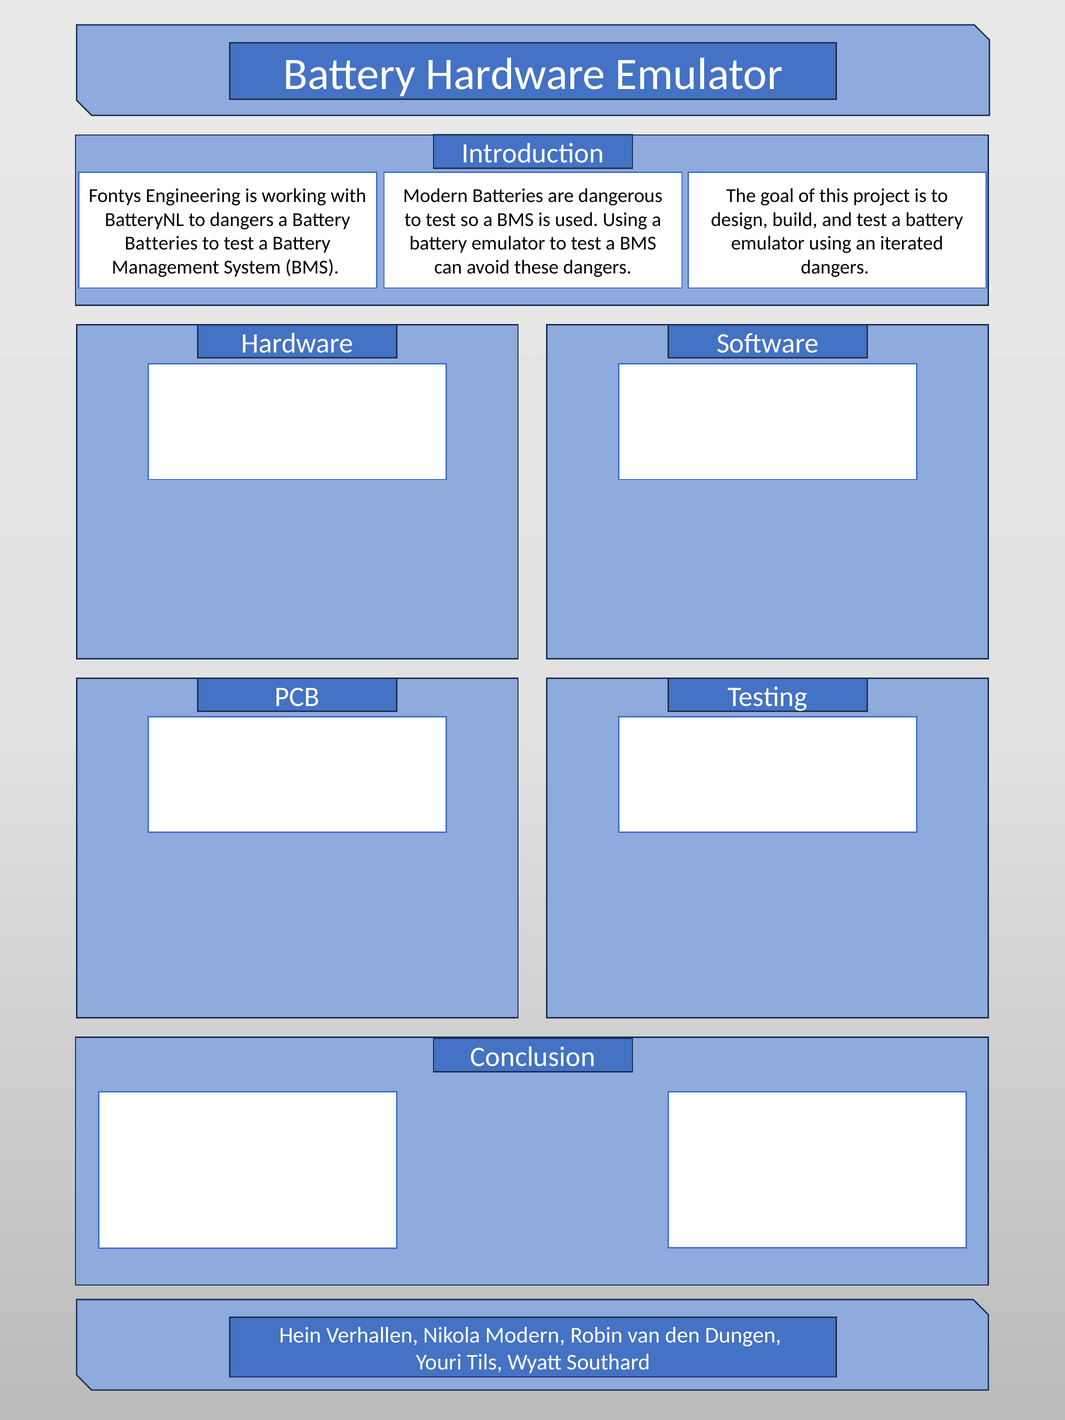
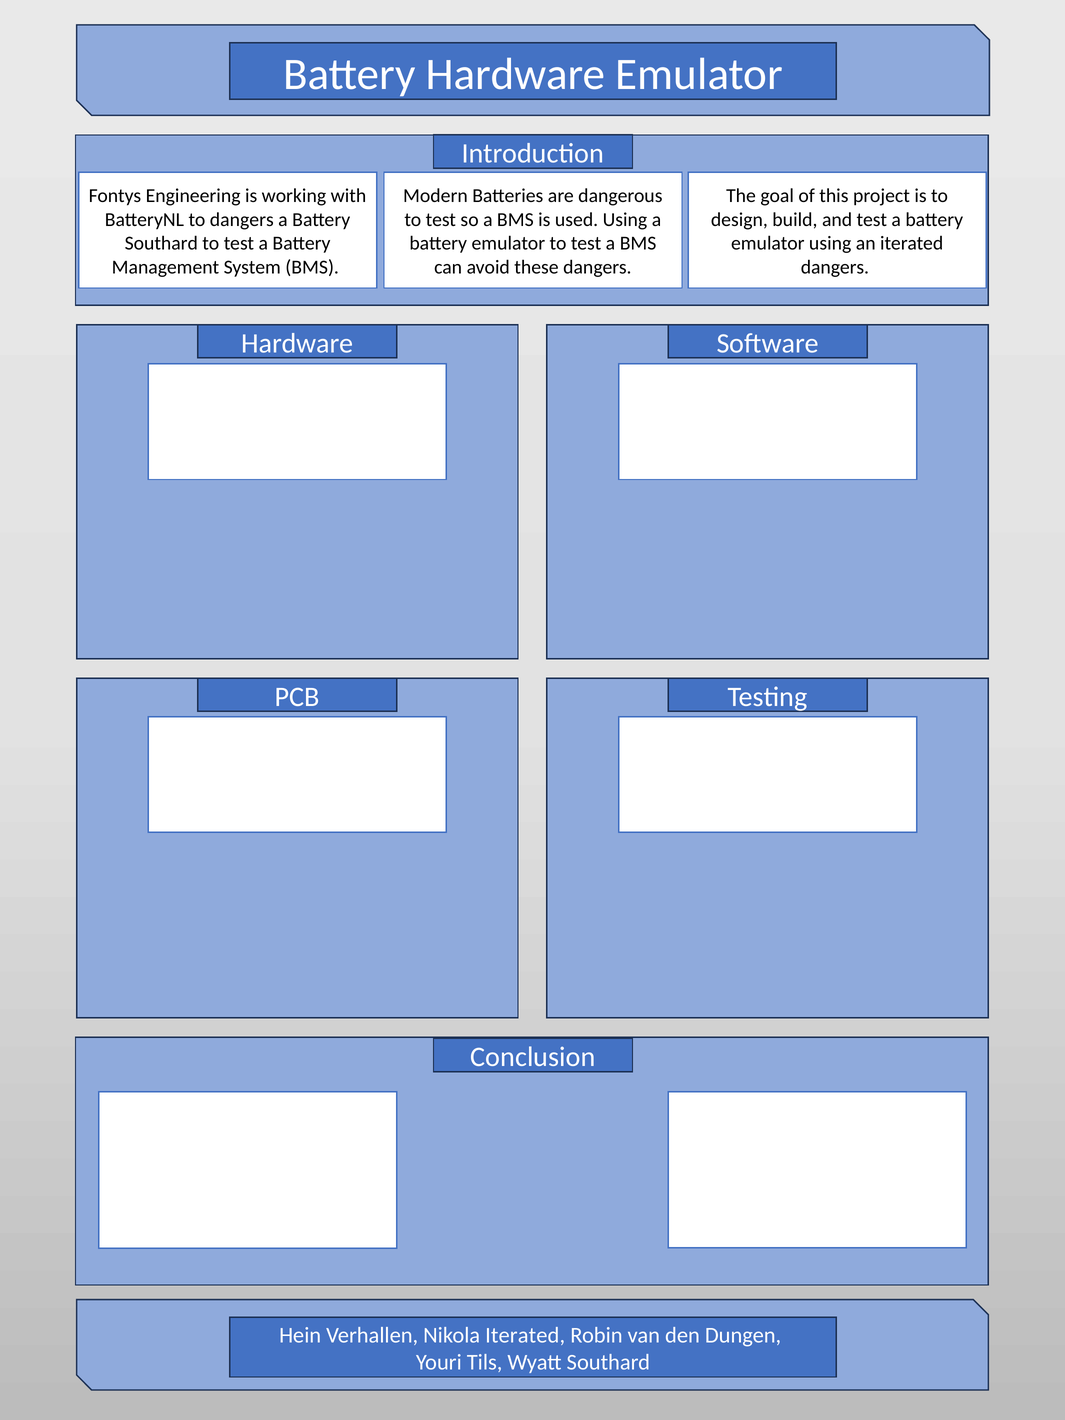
Batteries: Batteries -> Southard (161, 243)
Nikola Modern: Modern -> Iterated (525, 1335)
